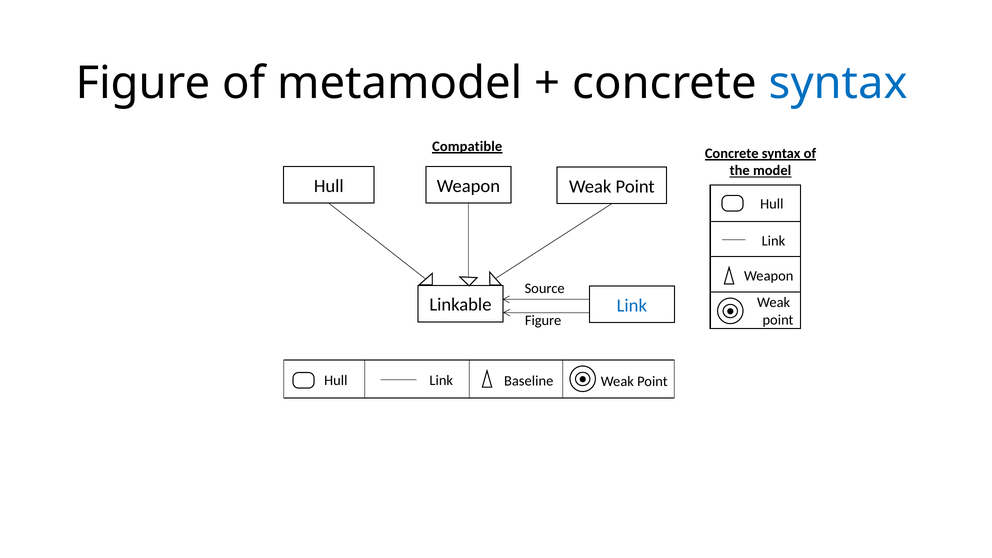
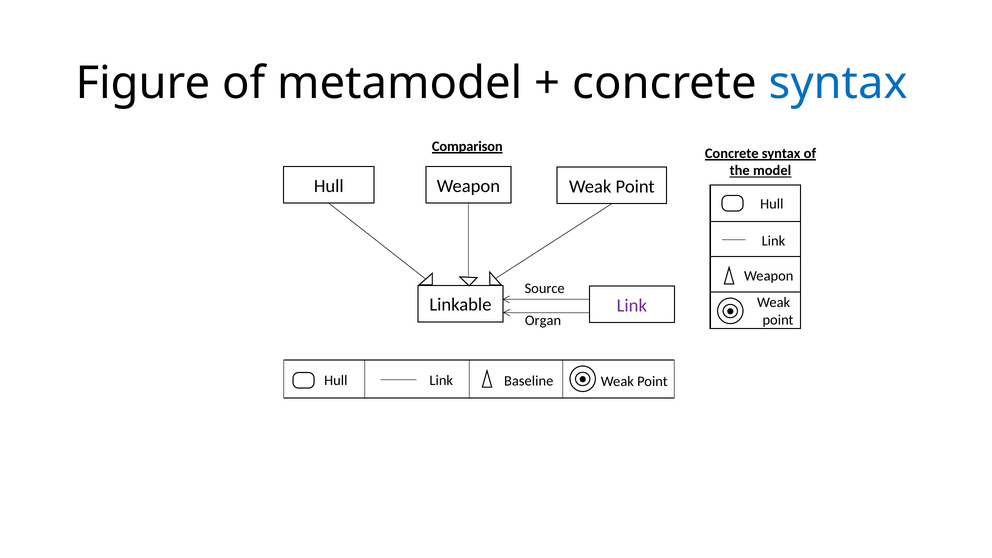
Compatible: Compatible -> Comparison (467, 146)
Link colour: blue -> purple (632, 305)
Figure: Figure -> Organ (543, 320)
